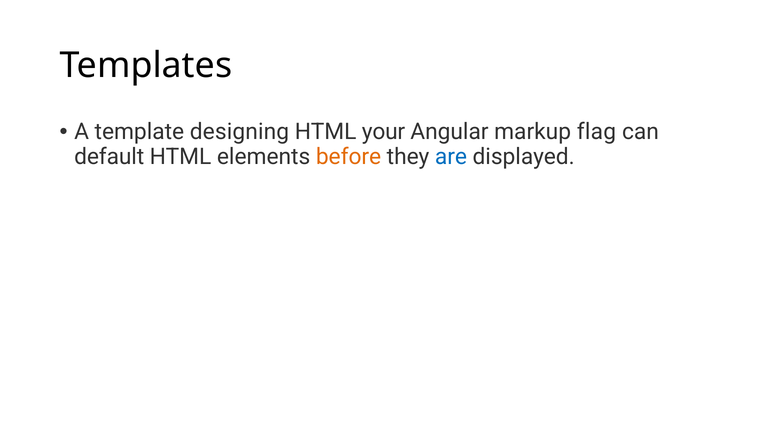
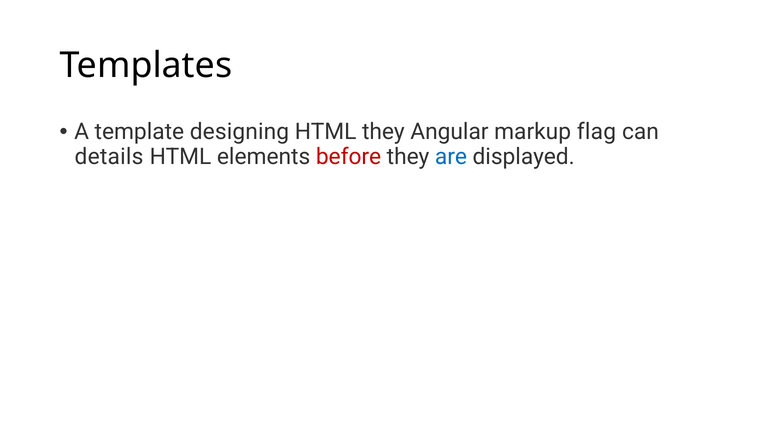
HTML your: your -> they (383, 132)
default: default -> details (109, 157)
before colour: orange -> red (349, 157)
